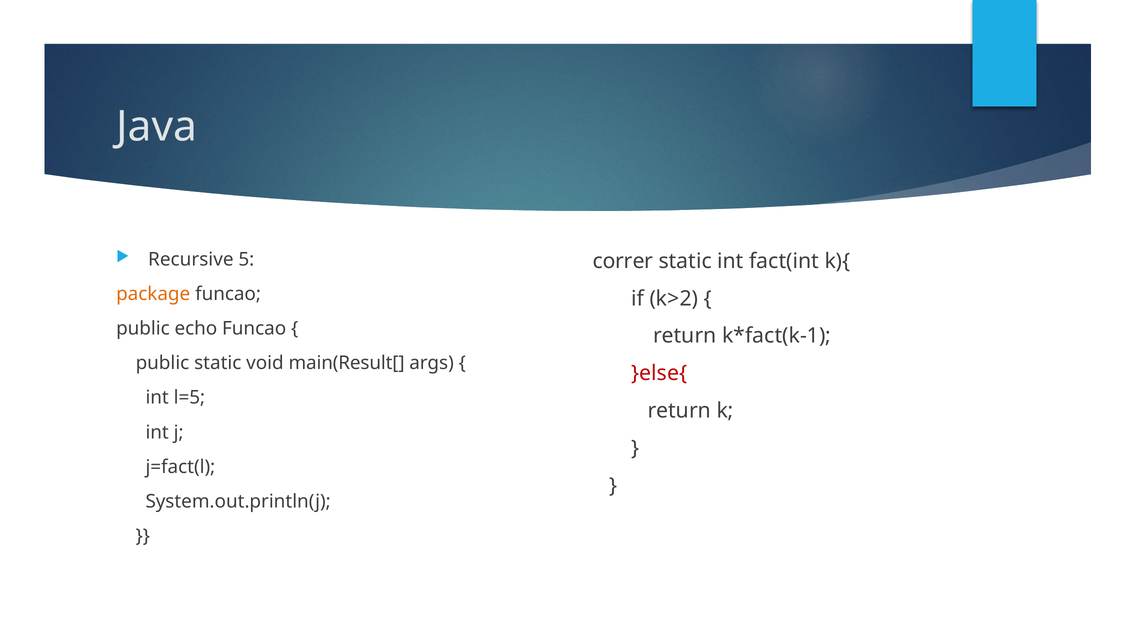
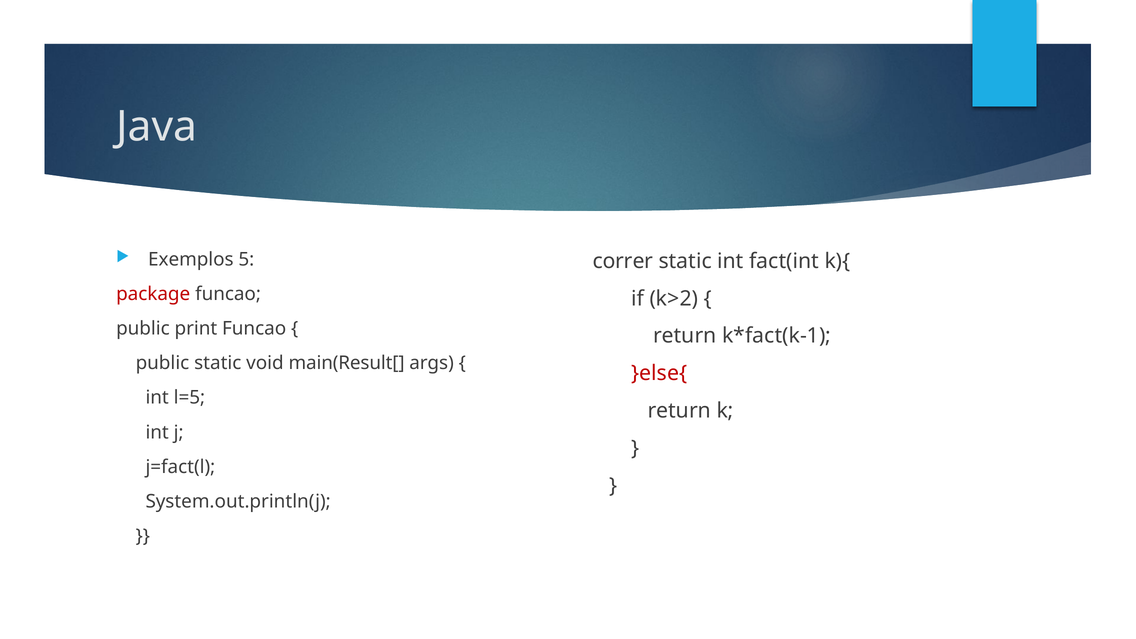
Recursive: Recursive -> Exemplos (191, 260)
package colour: orange -> red (153, 294)
echo: echo -> print (196, 329)
